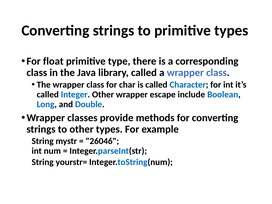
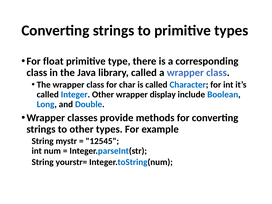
escape: escape -> display (163, 95)
26046: 26046 -> 12545 (102, 141)
